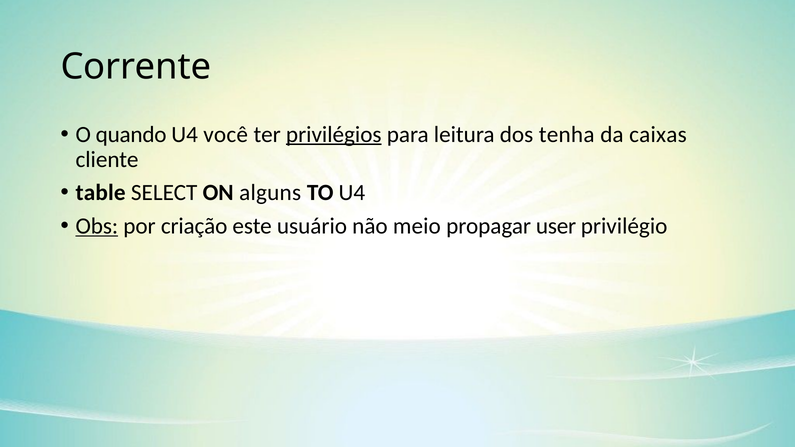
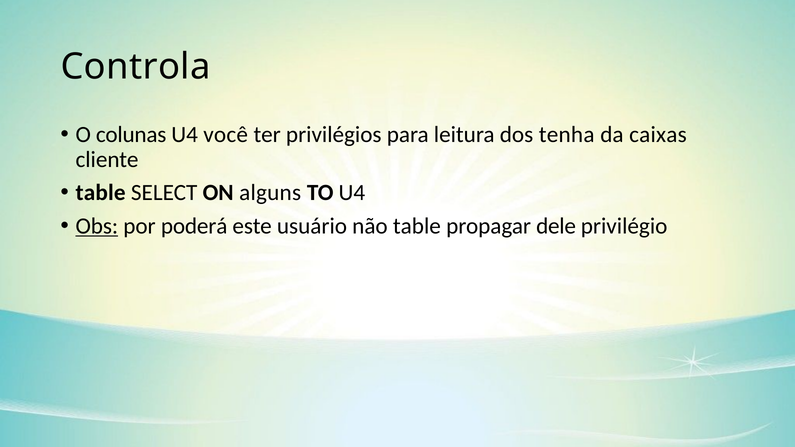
Corrente: Corrente -> Controla (136, 67)
quando: quando -> colunas (131, 134)
privilégios underline: present -> none (334, 134)
criação: criação -> poderá (194, 226)
não meio: meio -> table (417, 226)
user: user -> dele (556, 226)
